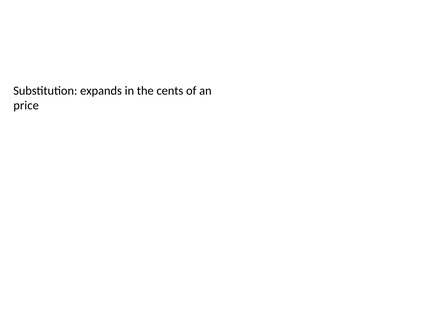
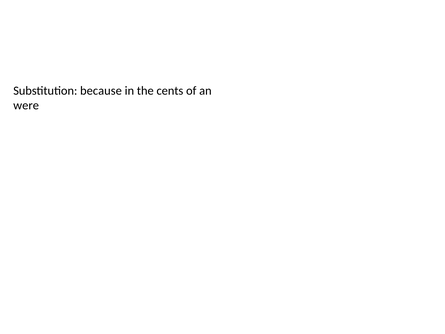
expands: expands -> because (101, 91)
price: price -> were (26, 105)
